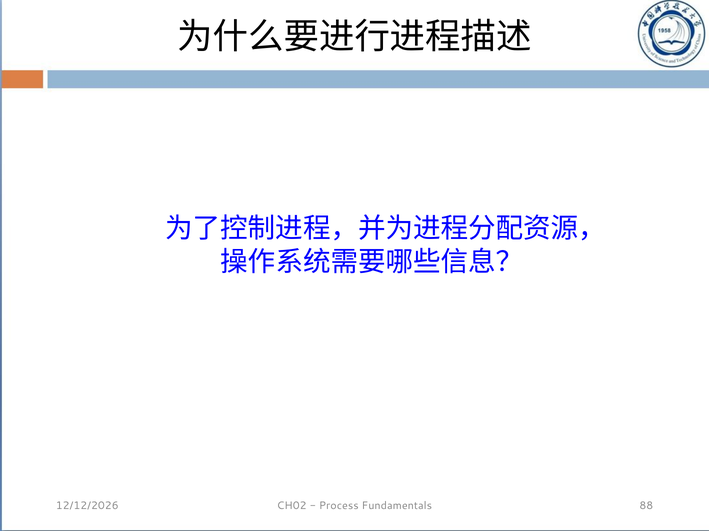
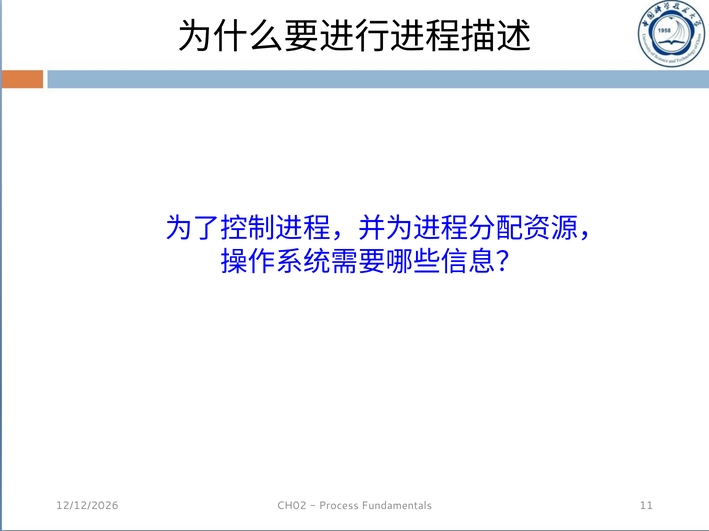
88: 88 -> 11 (646, 507)
